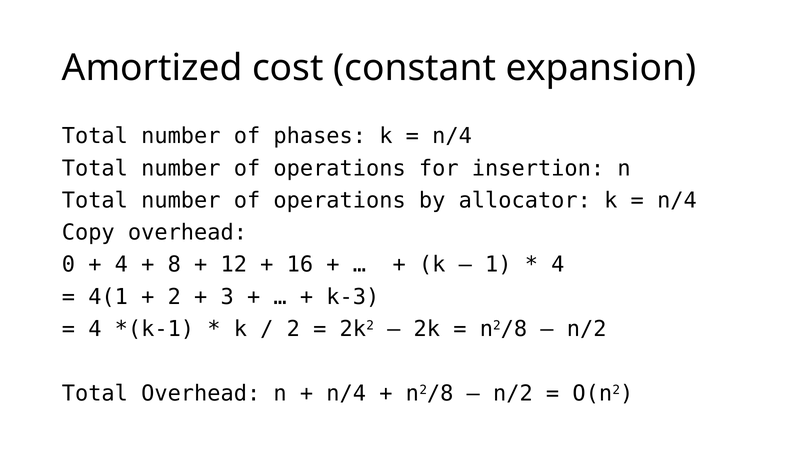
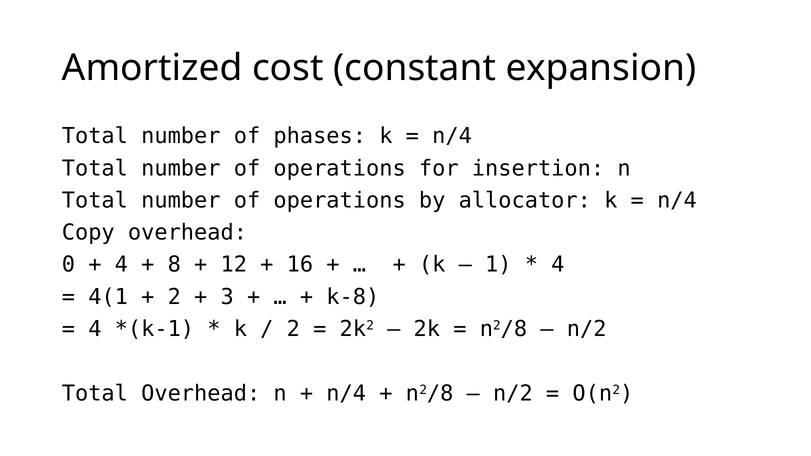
k-3: k-3 -> k-8 (353, 297)
